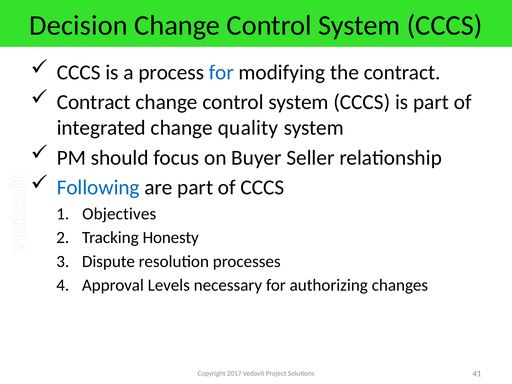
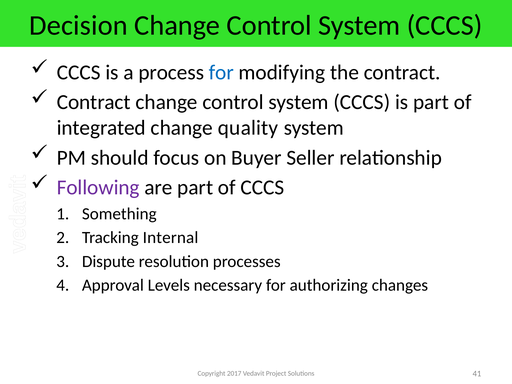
Following colour: blue -> purple (98, 188)
Objectives: Objectives -> Something (119, 214)
Honesty: Honesty -> Internal (171, 238)
